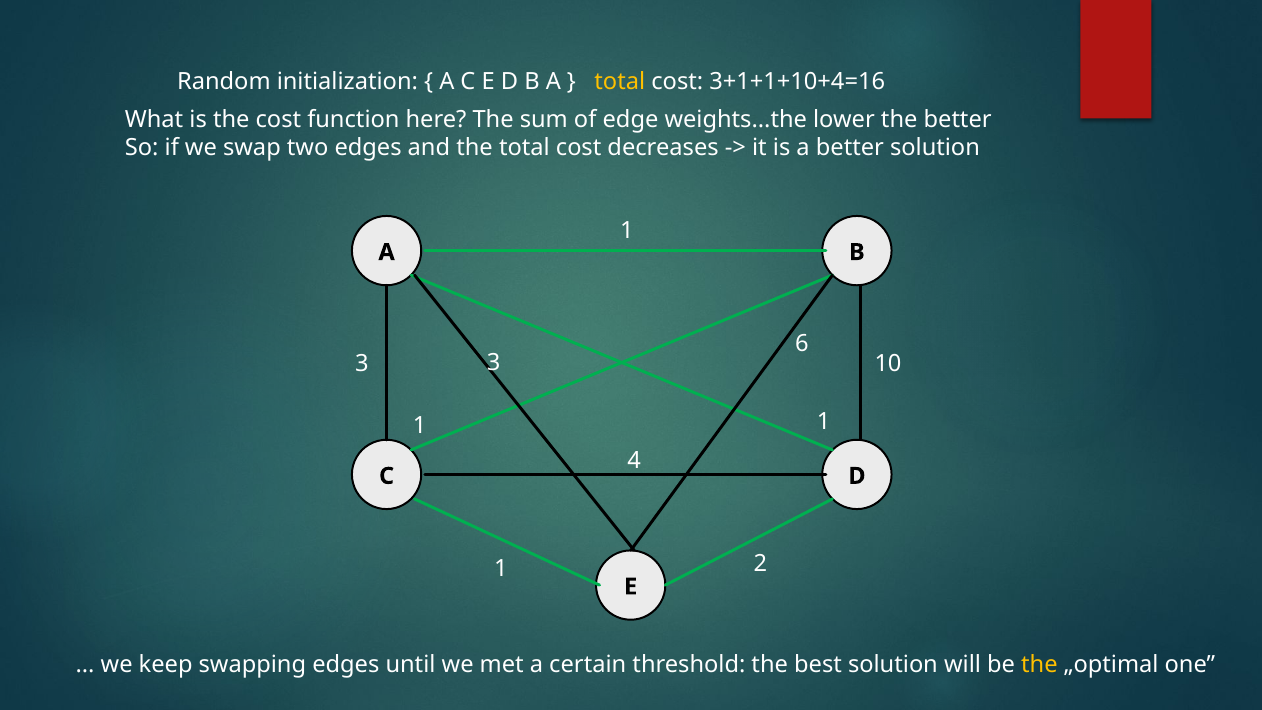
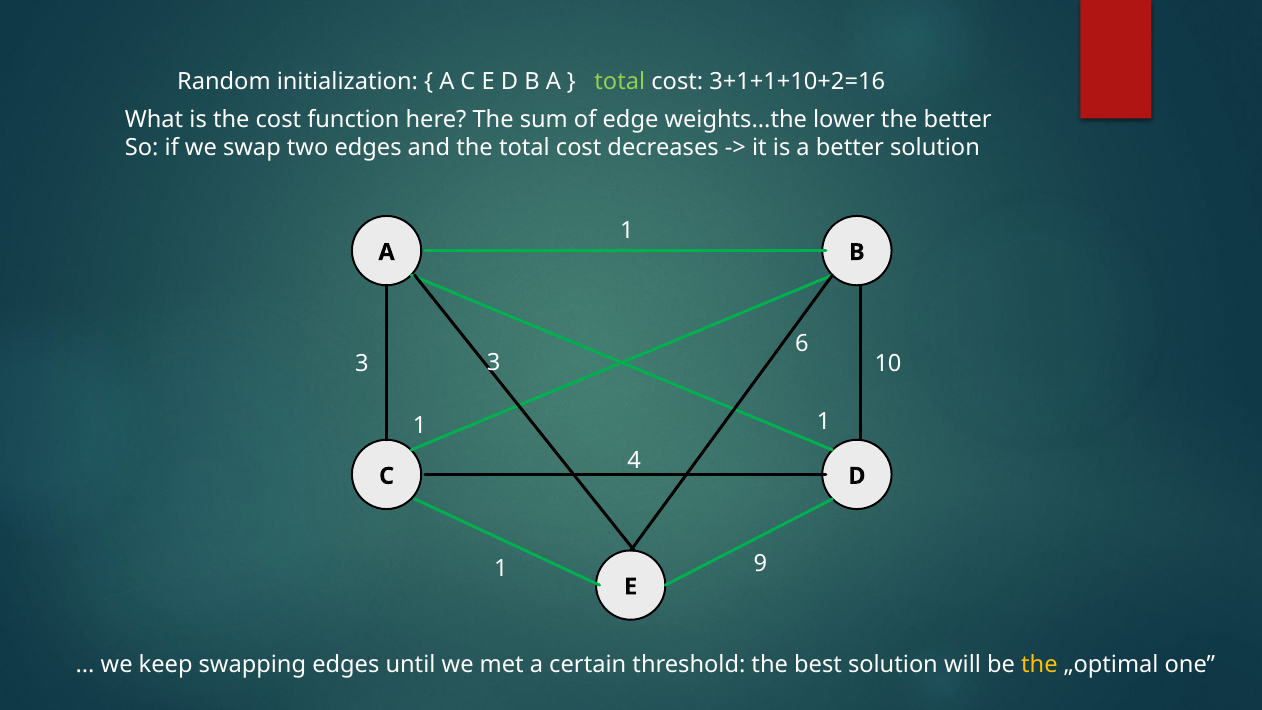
total colour: yellow -> light green (620, 82)
3+1+1+10+4=16: 3+1+1+10+4=16 -> 3+1+1+10+2=16 (797, 82)
2: 2 -> 9 (760, 564)
